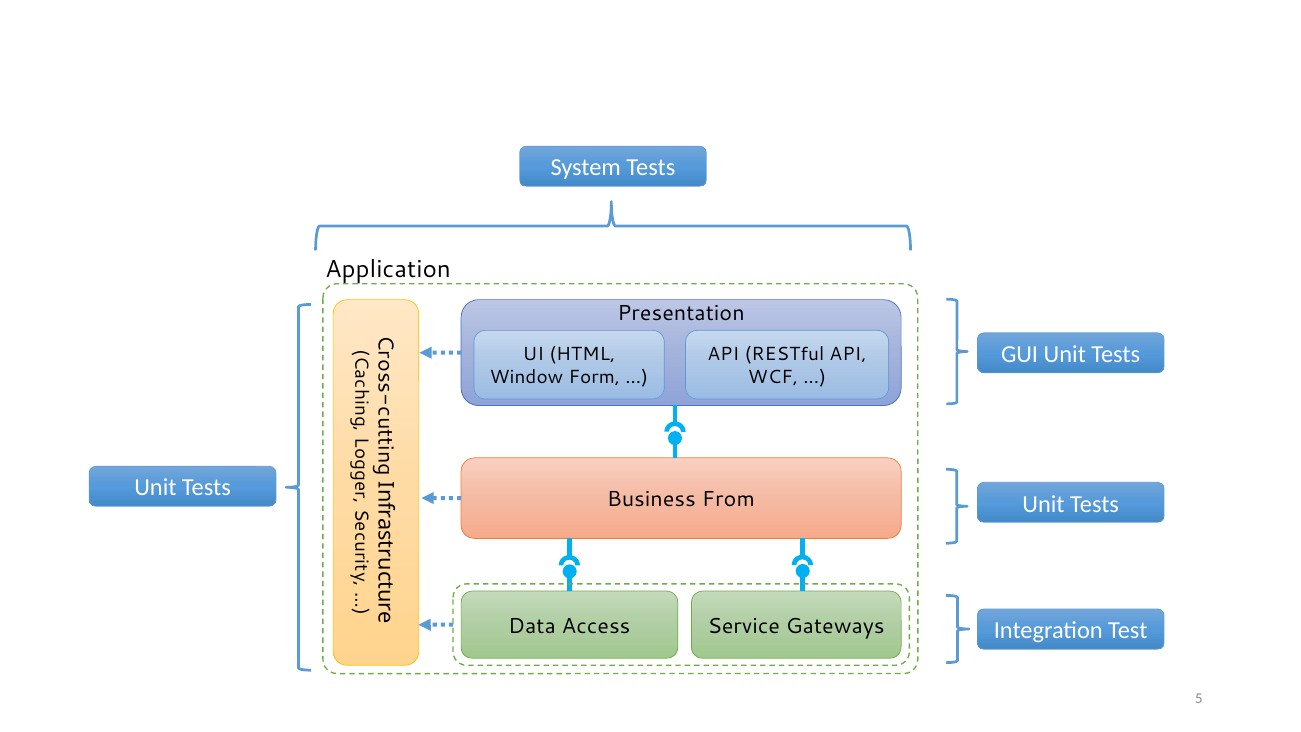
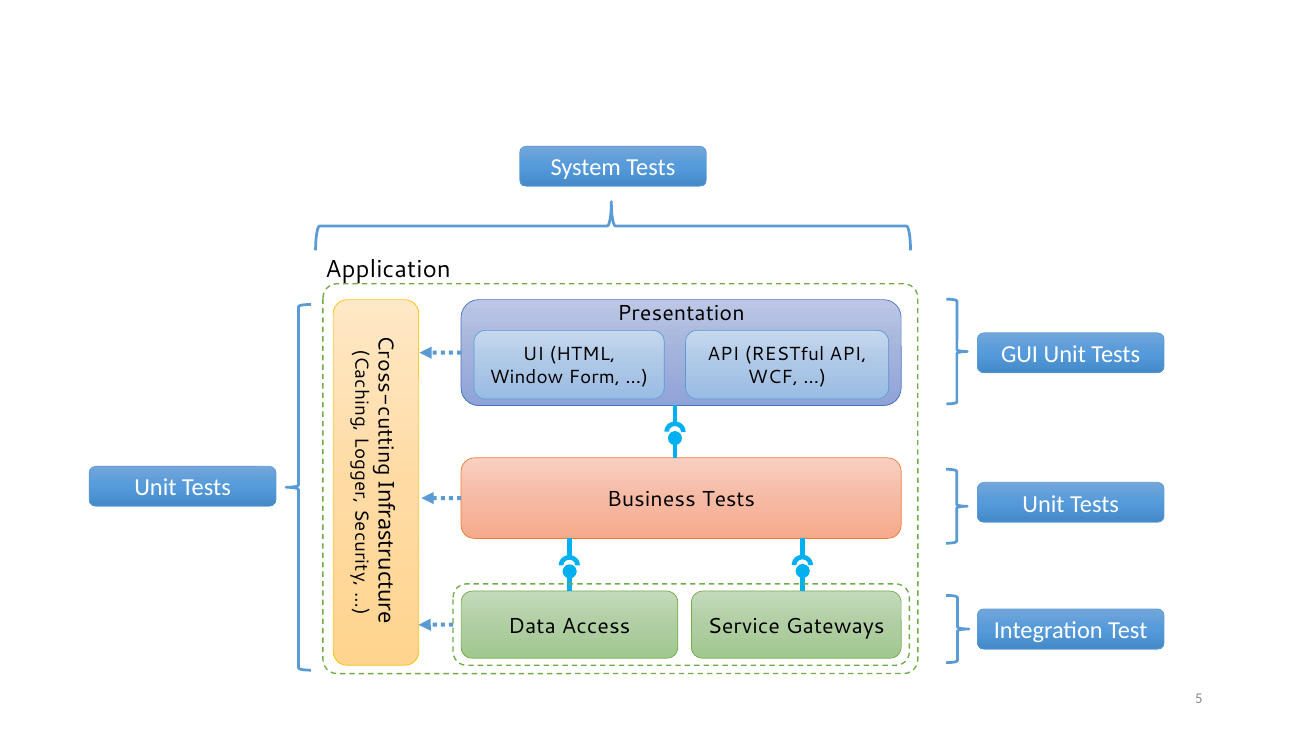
Business From: From -> Tests (729, 499)
